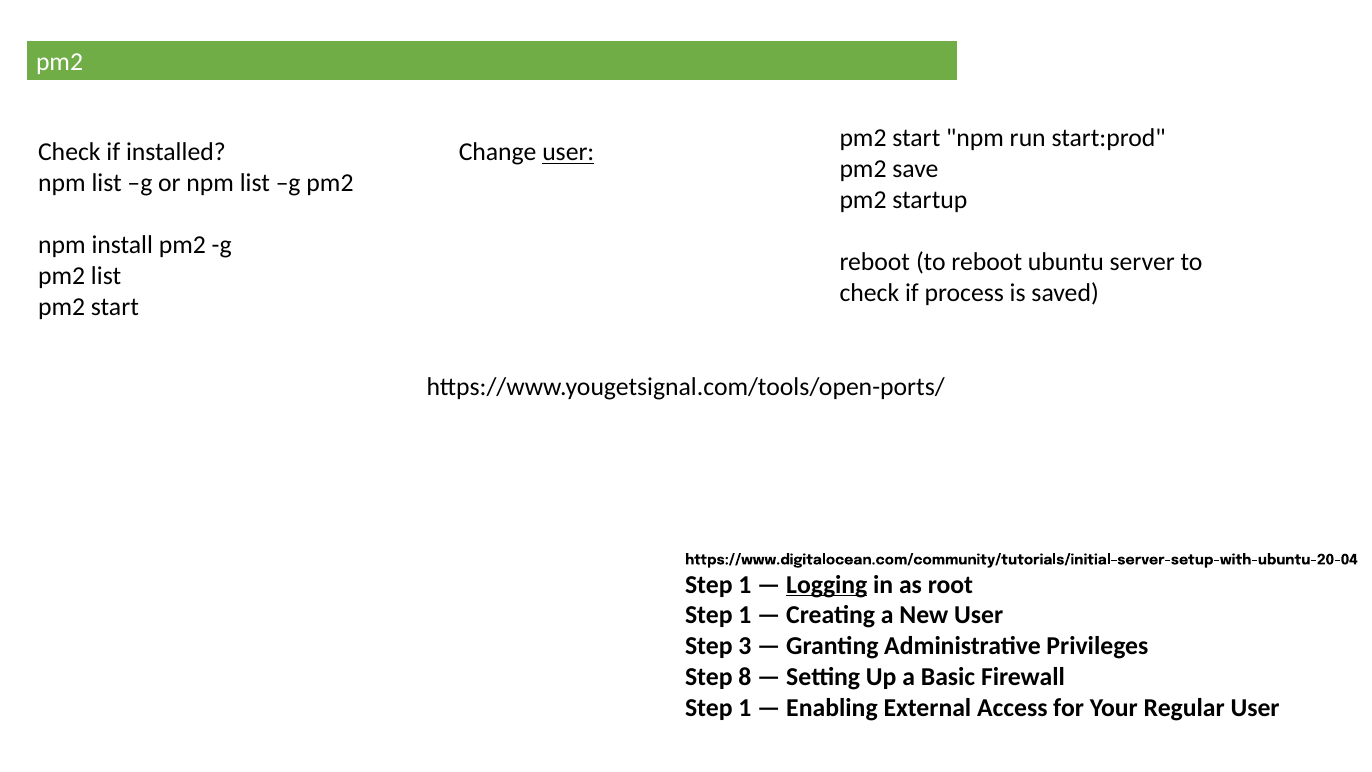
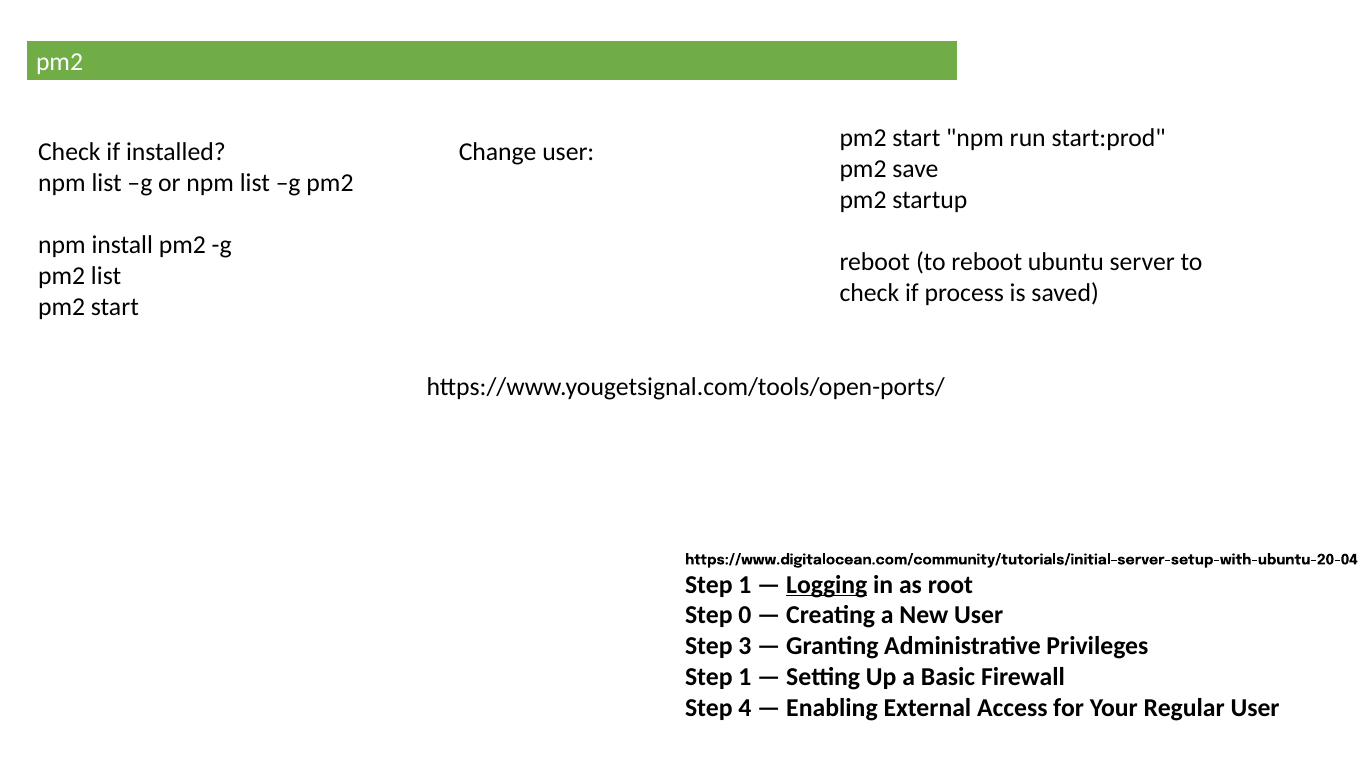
user underline: present -> none (568, 152)
1: 1 -> 0 (745, 615)
8: 8 -> 1 (745, 677)
1: 1 -> 4 (745, 708)
